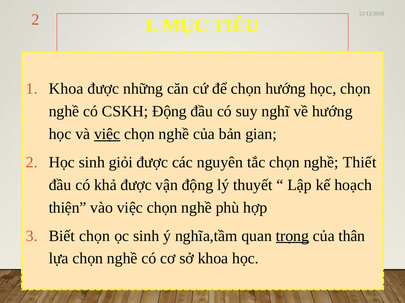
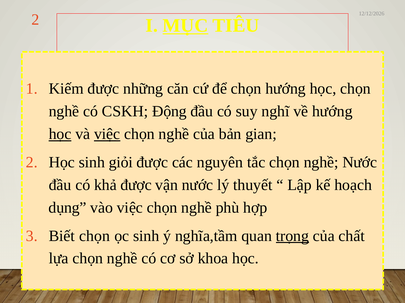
MỤC underline: none -> present (185, 26)
Khoa: Khoa -> Kiếm (66, 89)
học underline: none -> present (60, 134)
nghề Thiết: Thiết -> Nước (360, 163)
vận động: động -> nước (198, 185)
thiện: thiện -> dụng (68, 208)
thân: thân -> chất (352, 236)
